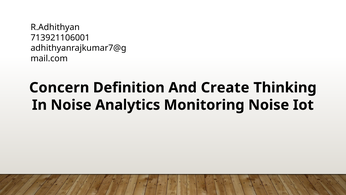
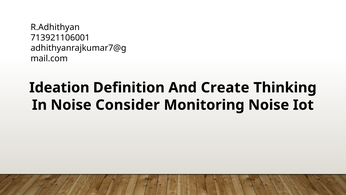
Concern: Concern -> Ideation (59, 87)
Analytics: Analytics -> Consider (128, 105)
